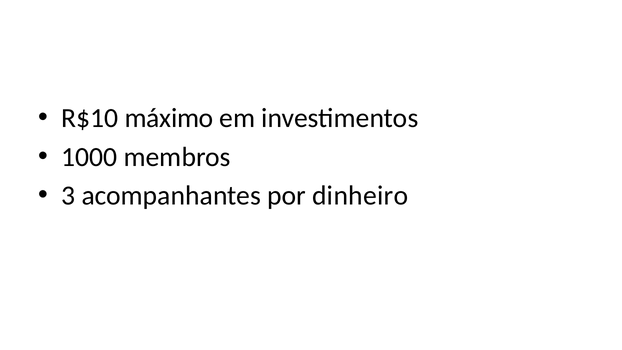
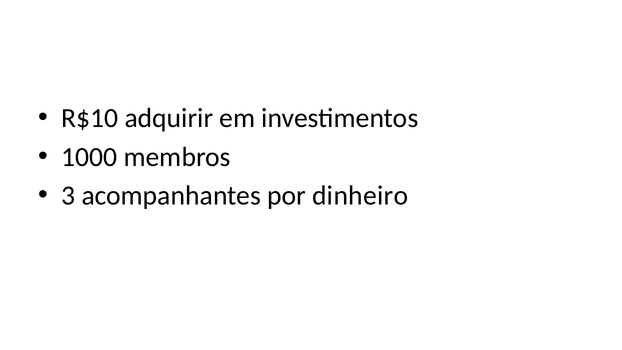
máximo: máximo -> adquirir (169, 118)
